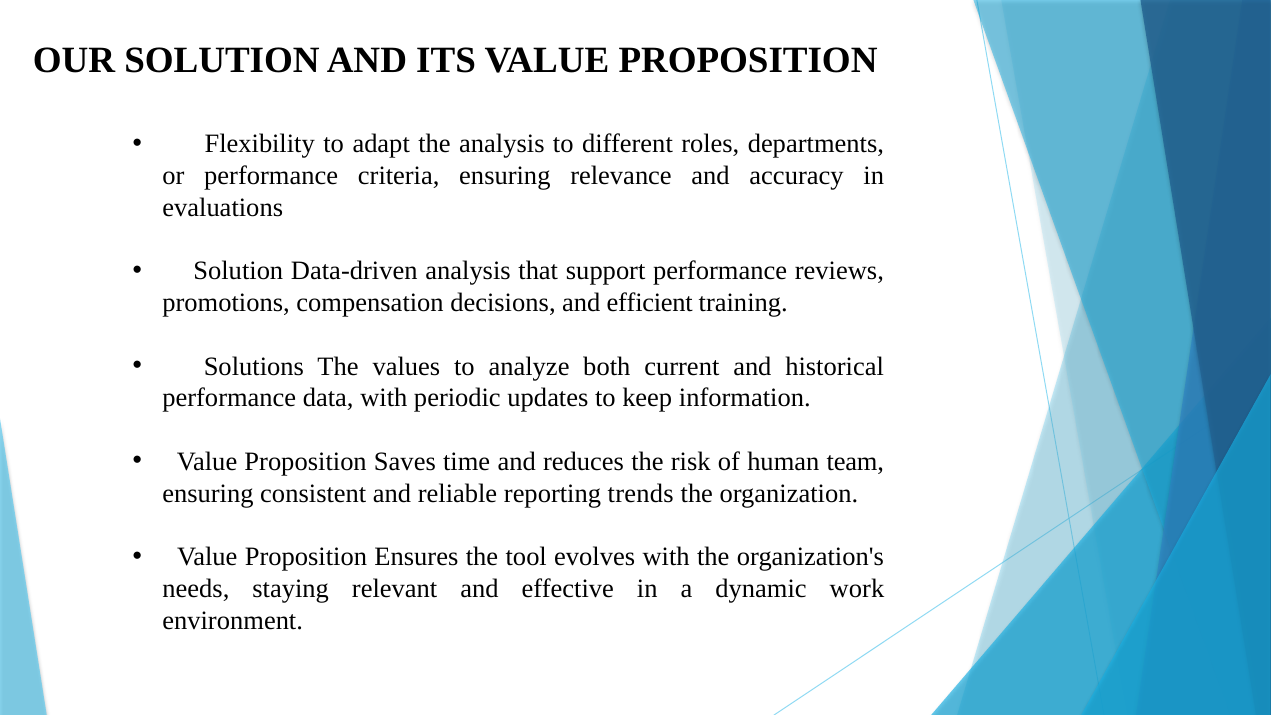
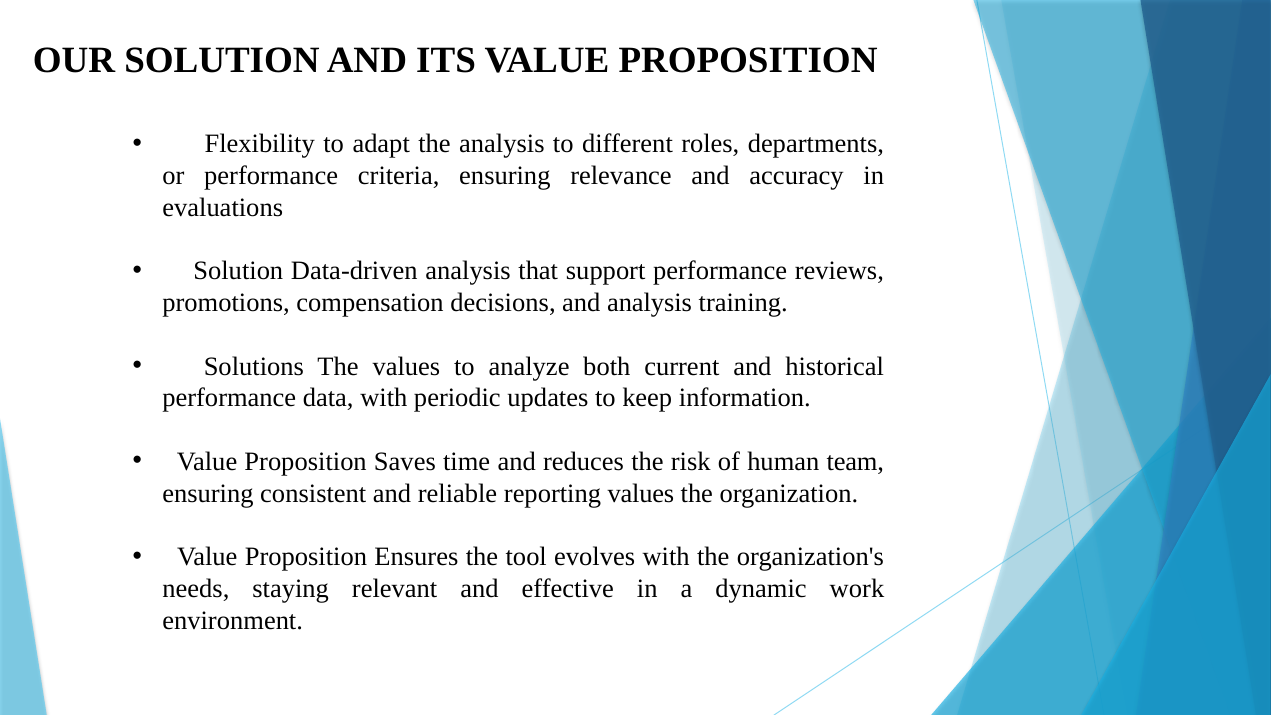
and efficient: efficient -> analysis (650, 303)
reporting trends: trends -> values (641, 493)
